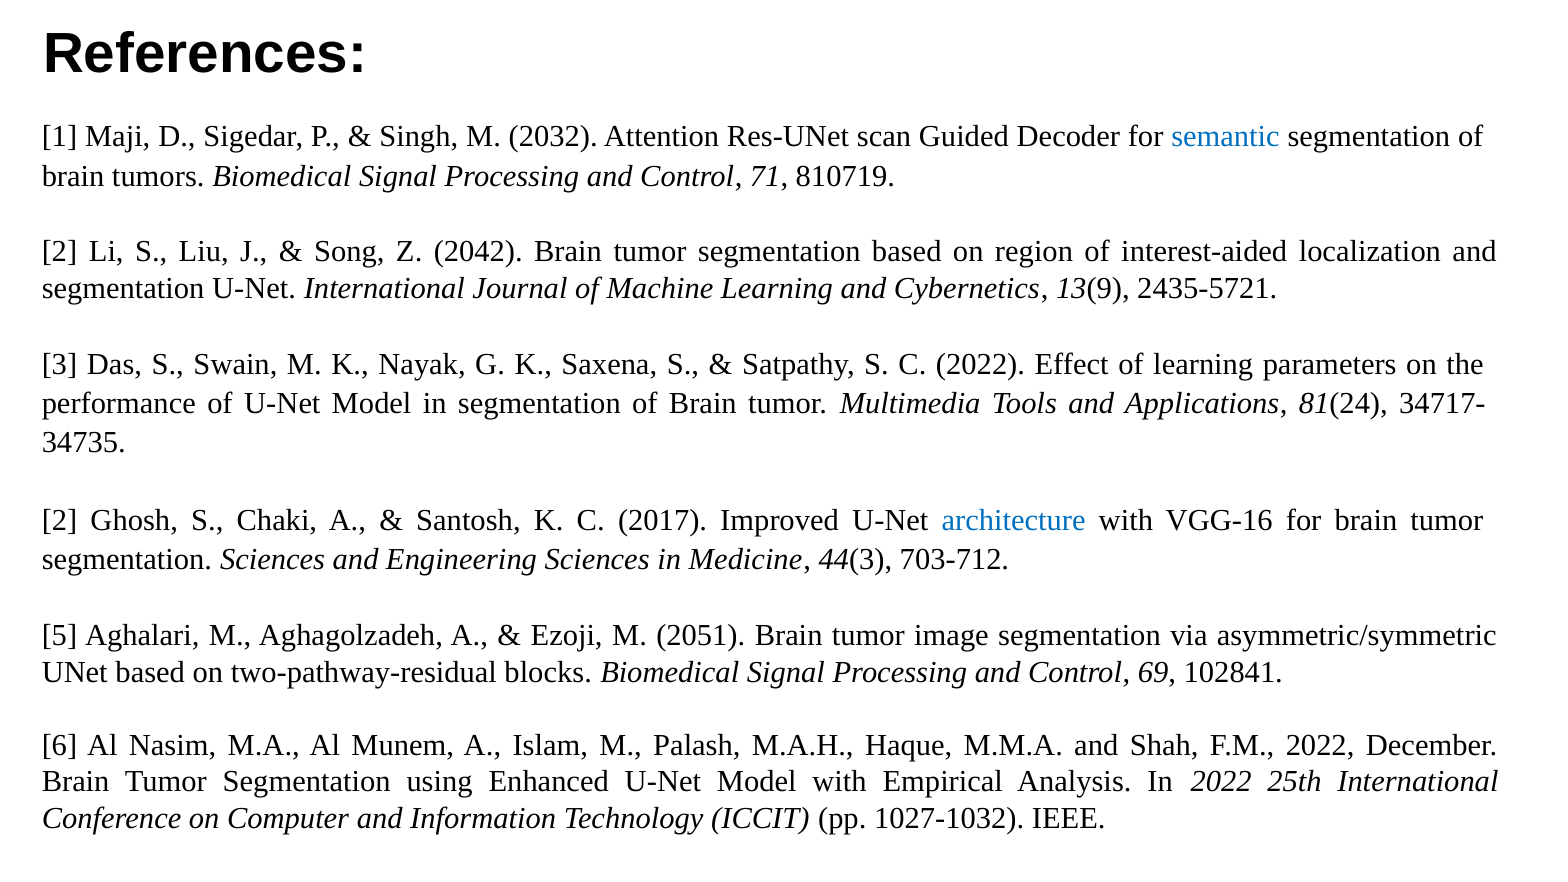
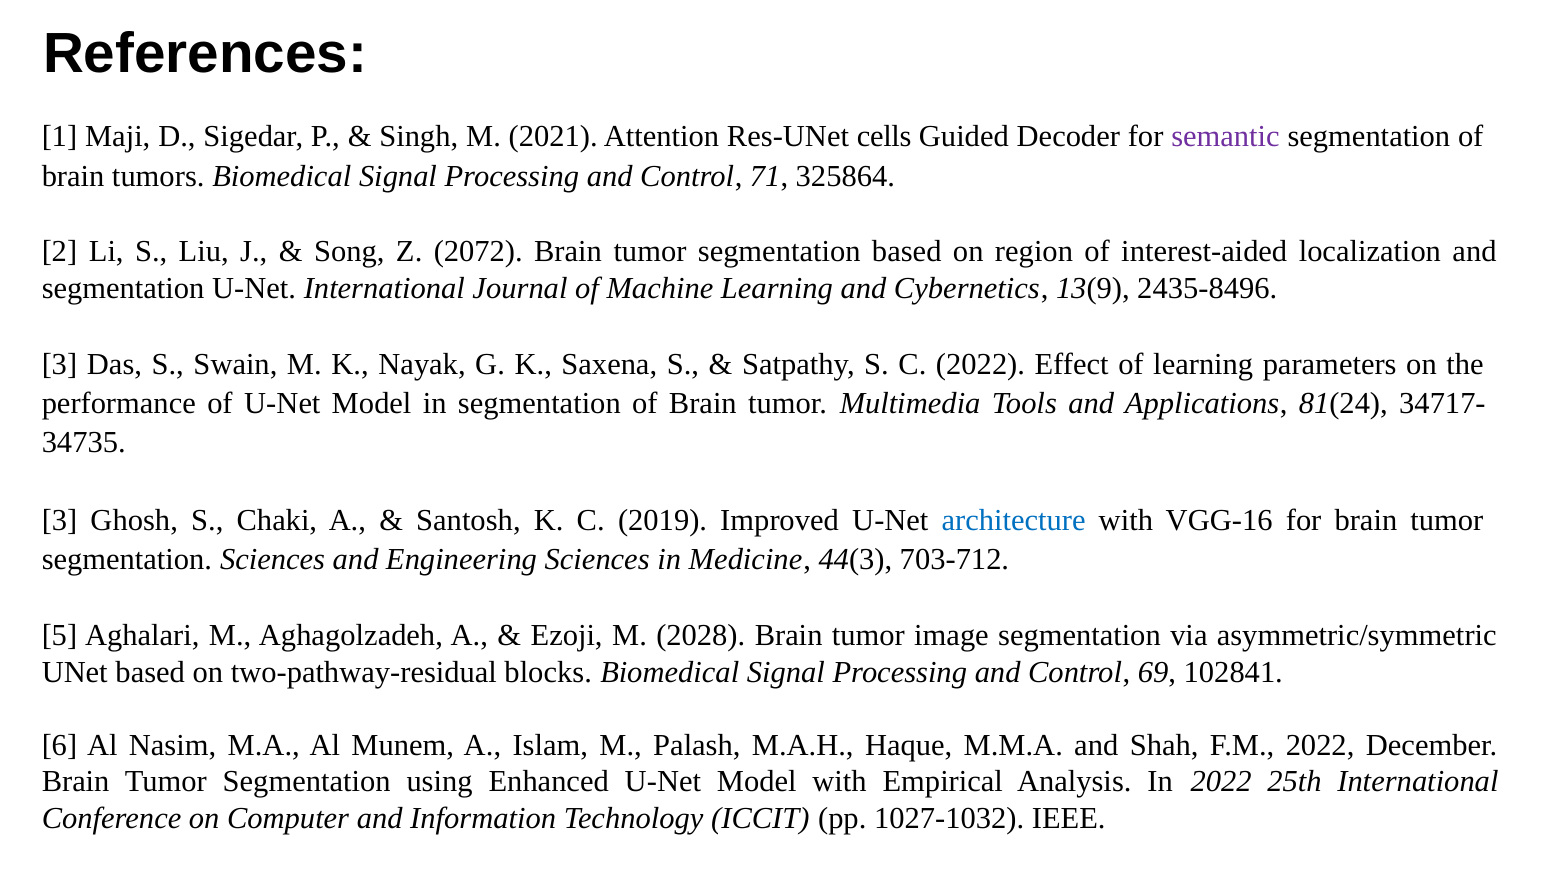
2032: 2032 -> 2021 (553, 137)
scan: scan -> cells (884, 137)
semantic colour: blue -> purple (1225, 137)
810719: 810719 -> 325864 (845, 176)
2042: 2042 -> 2072 (478, 252)
2435-5721: 2435-5721 -> 2435-8496 (1207, 288)
2: 2 -> 3 (60, 521)
2017: 2017 -> 2019 (663, 521)
2051: 2051 -> 2028 (701, 636)
